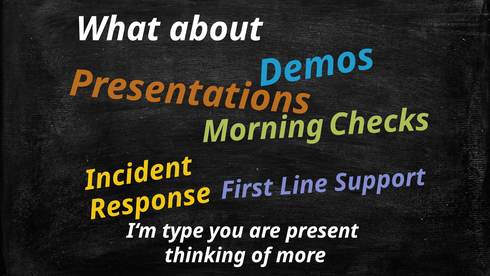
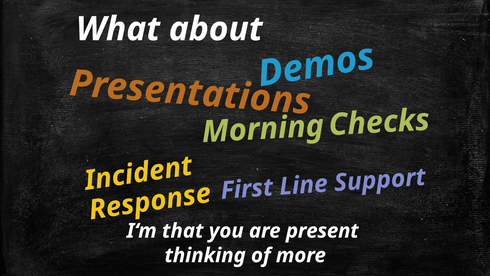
type: type -> that (183, 231)
